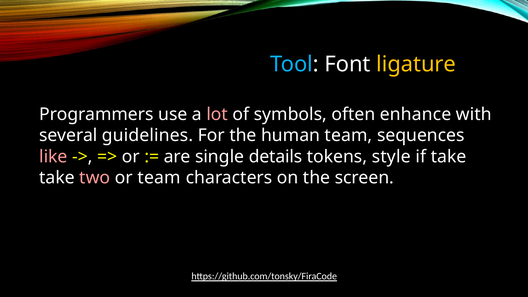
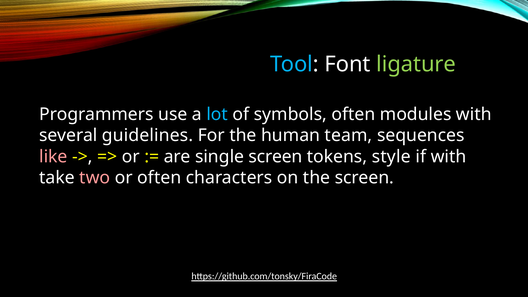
ligature colour: yellow -> light green (416, 64)
lot colour: pink -> light blue (217, 114)
enhance: enhance -> modules (416, 114)
single details: details -> screen (276, 157)
if take: take -> with (449, 157)
or team: team -> often (159, 178)
